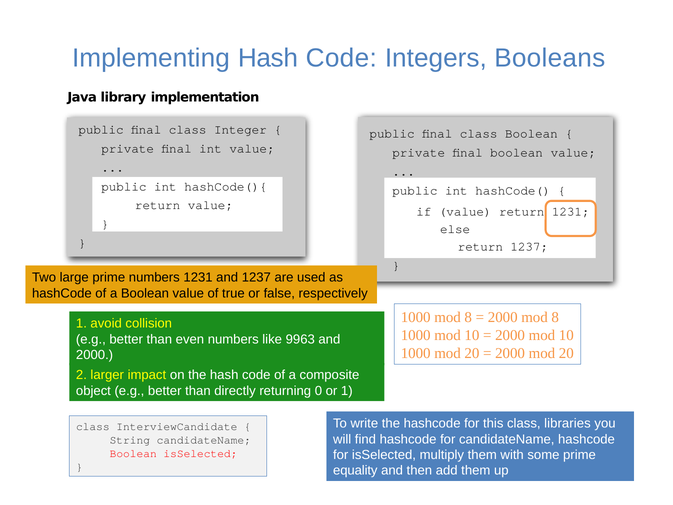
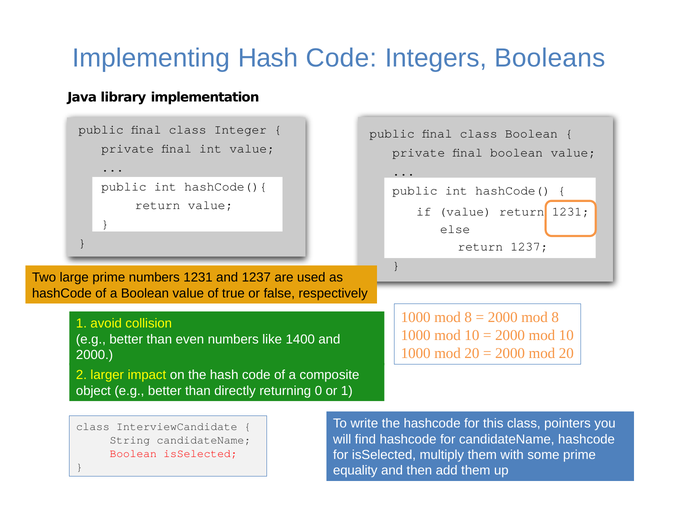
9963: 9963 -> 1400 (300, 339)
libraries: libraries -> pointers (567, 423)
